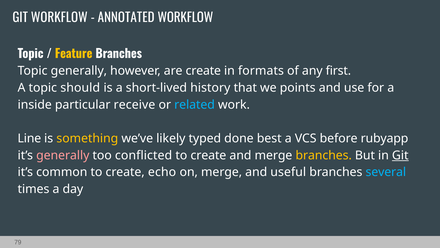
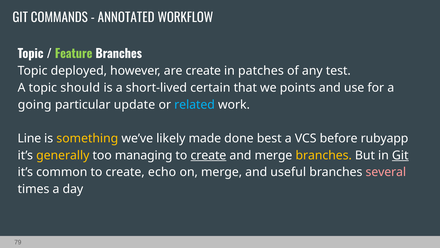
GIT WORKFLOW: WORKFLOW -> COMMANDS (59, 18)
Feature colour: yellow -> light green (74, 54)
Topic generally: generally -> deployed (79, 71)
formats: formats -> patches (261, 71)
first: first -> test (338, 71)
history: history -> certain (210, 88)
inside: inside -> going (35, 104)
receive: receive -> update (134, 104)
typed: typed -> made (205, 138)
generally colour: pink -> yellow (63, 155)
conflicted: conflicted -> managing (144, 155)
create underline: none -> present (208, 155)
several colour: light blue -> pink (386, 172)
